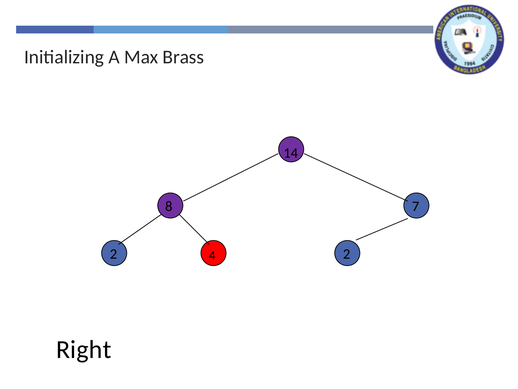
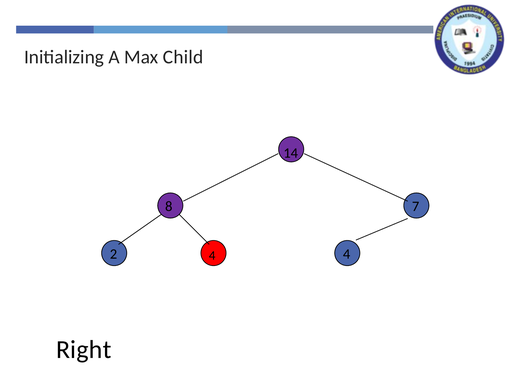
Brass: Brass -> Child (183, 57)
2 2: 2 -> 4 (347, 254)
